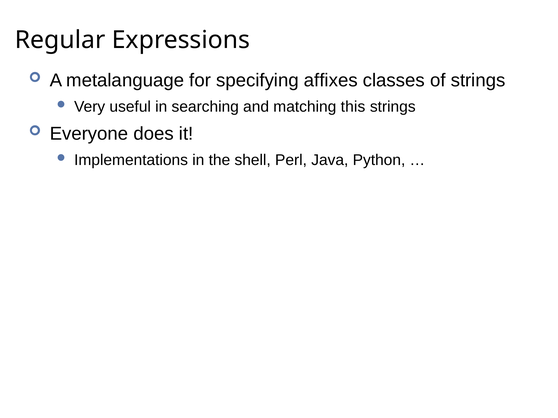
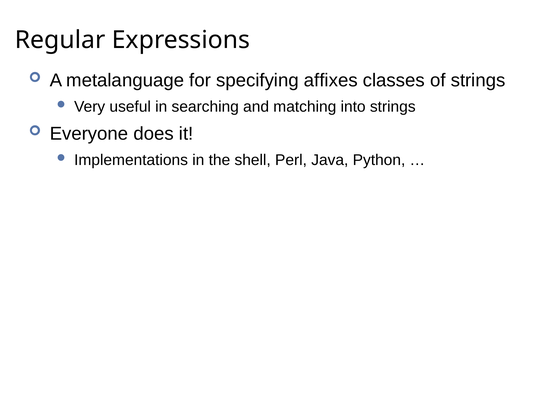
this: this -> into (353, 107)
